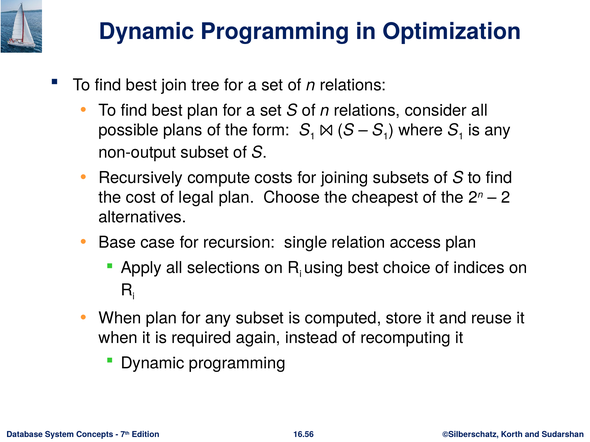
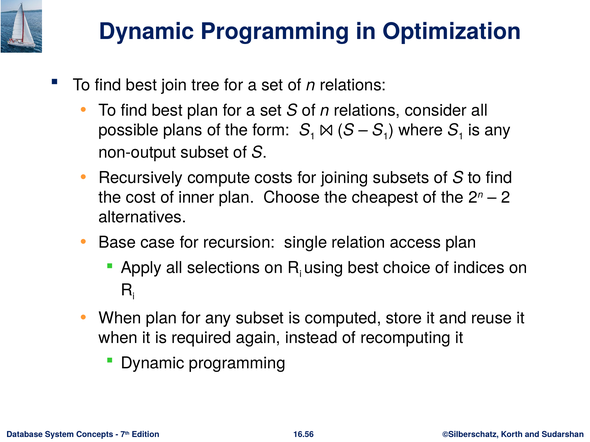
legal: legal -> inner (196, 198)
